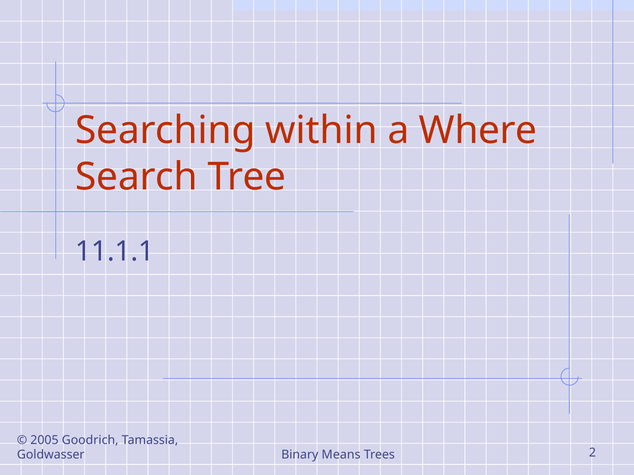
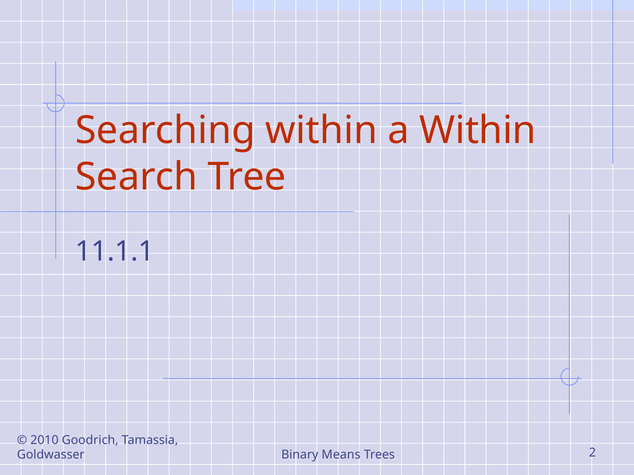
a Where: Where -> Within (478, 131)
2005: 2005 -> 2010 (44, 440)
